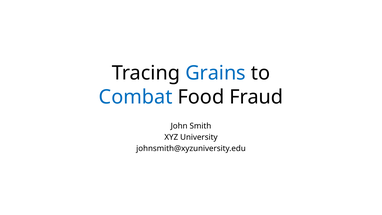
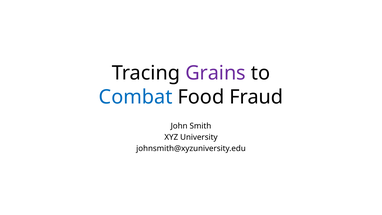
Grains colour: blue -> purple (216, 73)
